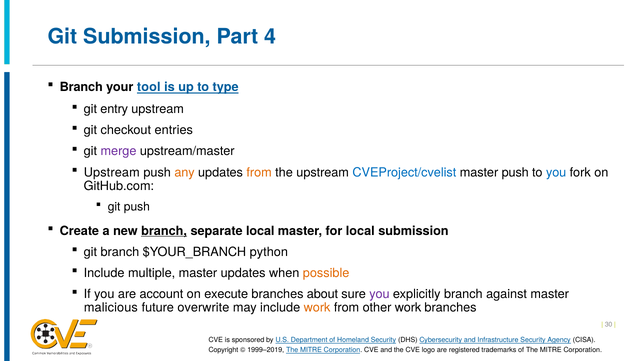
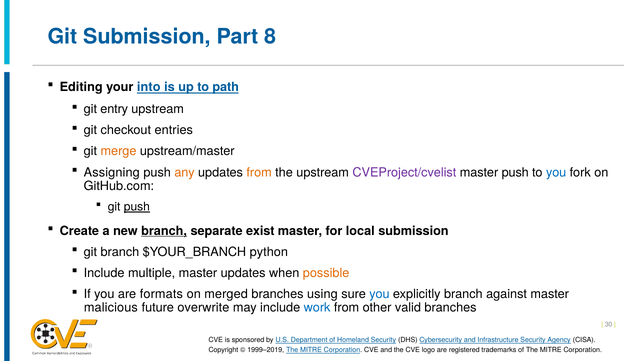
4: 4 -> 8 (270, 37)
Branch: Branch -> Editing (81, 87)
tool: tool -> into (149, 87)
type: type -> path (226, 87)
merge colour: purple -> orange (119, 151)
Upstream: Upstream -> Assigning (112, 172)
CVEProject/cvelist colour: blue -> purple (404, 172)
push underline: none -> present (137, 207)
separate local: local -> exist (260, 231)
account: account -> formats (161, 294)
execute: execute -> merged (226, 294)
about: about -> using (322, 294)
you colour: purple -> blue (379, 294)
work colour: orange -> blue (317, 308)
other work: work -> valid (408, 308)
